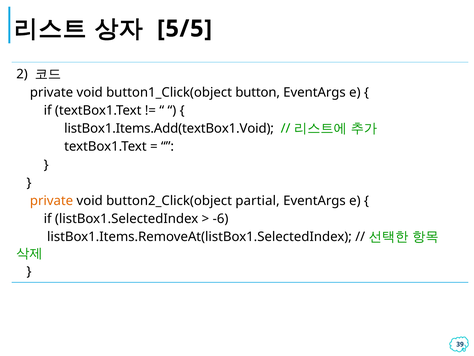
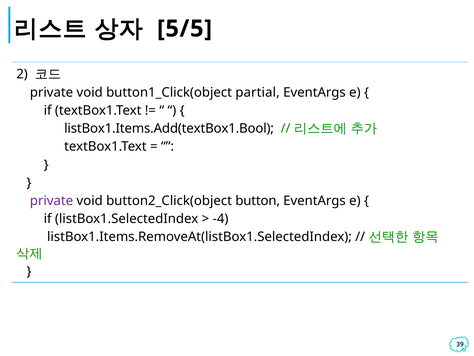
button: button -> partial (258, 92)
listBox1.Items.Add(textBox1.Void: listBox1.Items.Add(textBox1.Void -> listBox1.Items.Add(textBox1.Bool (169, 128)
private colour: orange -> purple (52, 200)
partial: partial -> button (258, 200)
-6: -6 -> -4 (221, 218)
